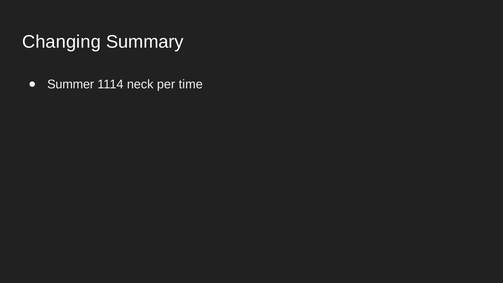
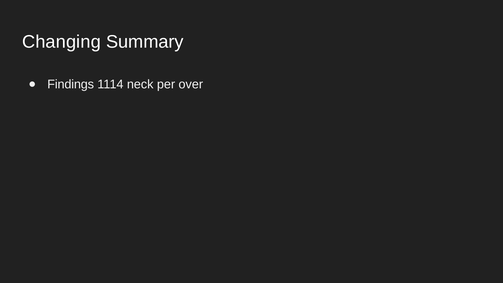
Summer: Summer -> Findings (71, 84)
time: time -> over (191, 84)
